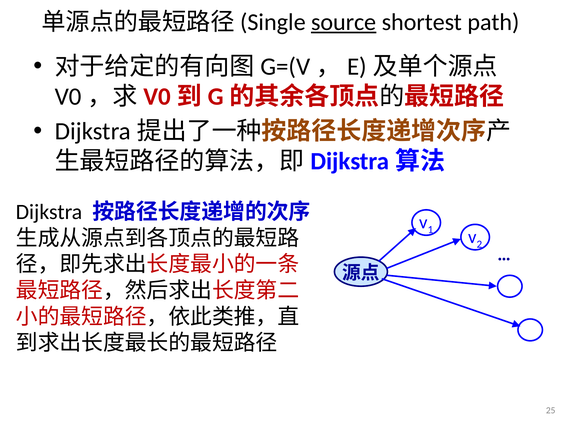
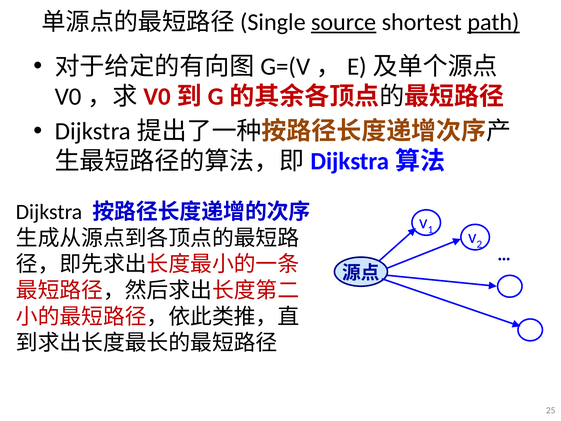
path underline: none -> present (493, 22)
